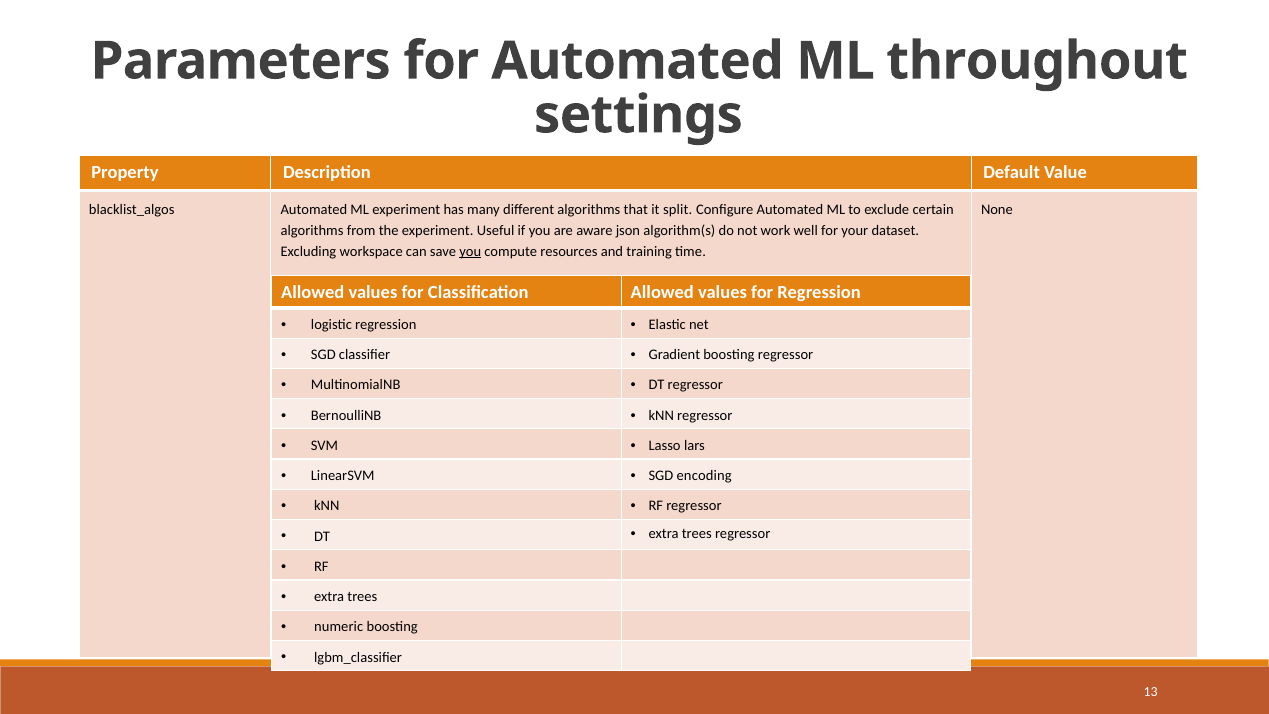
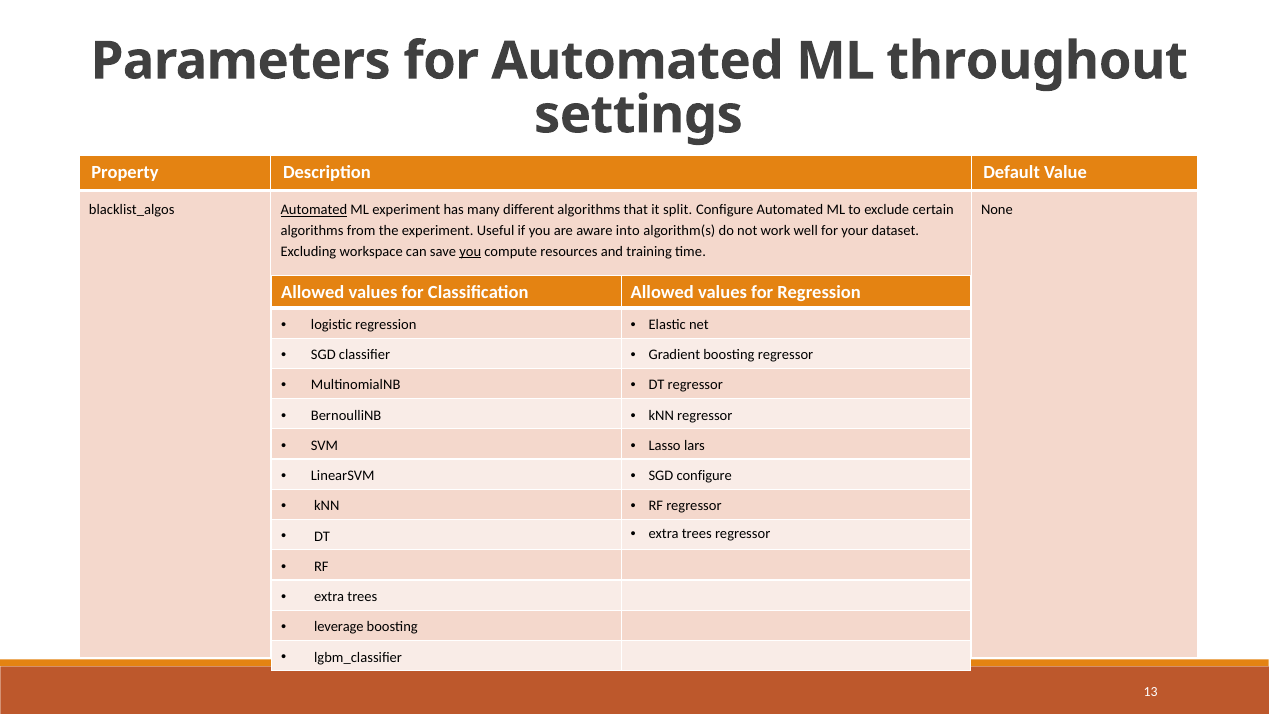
Automated underline: none -> present (314, 210)
json: json -> into (628, 231)
SGD encoding: encoding -> configure (704, 476)
numeric: numeric -> leverage (339, 627)
